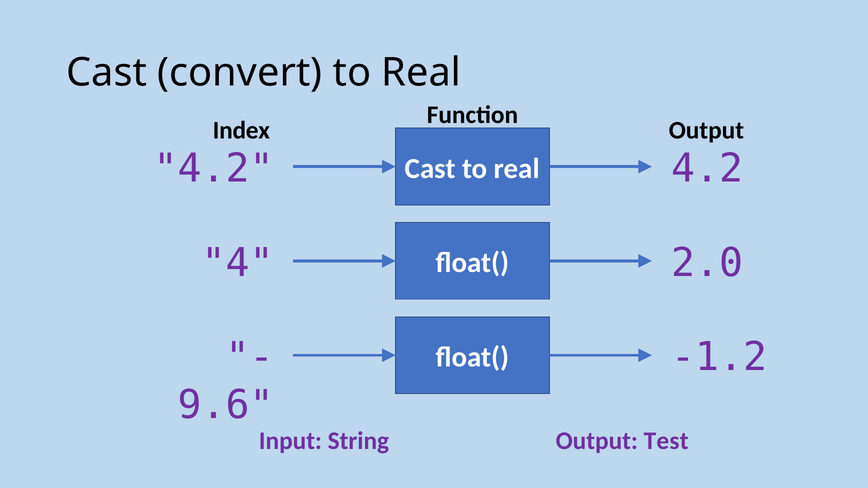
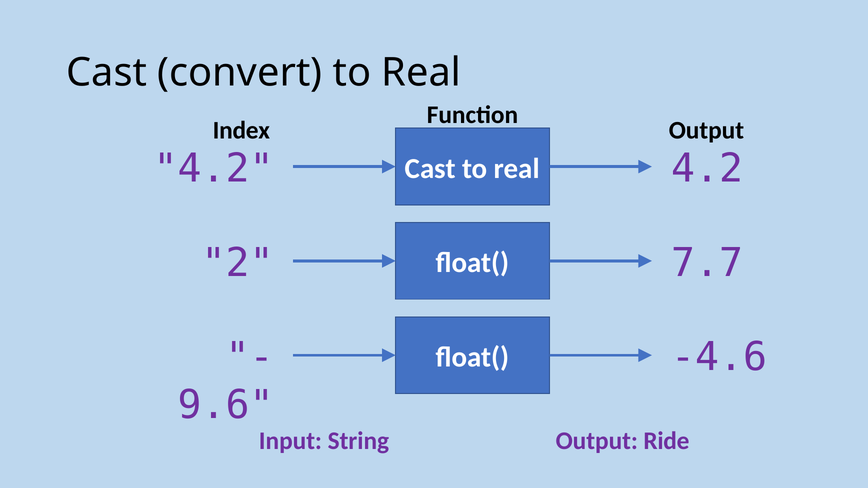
4: 4 -> 2 (238, 263)
2.0: 2.0 -> 7.7 (707, 263)
-1.2: -1.2 -> -4.6 (719, 357)
Test: Test -> Ride (666, 441)
